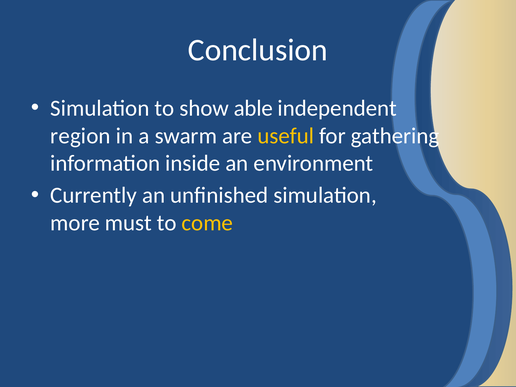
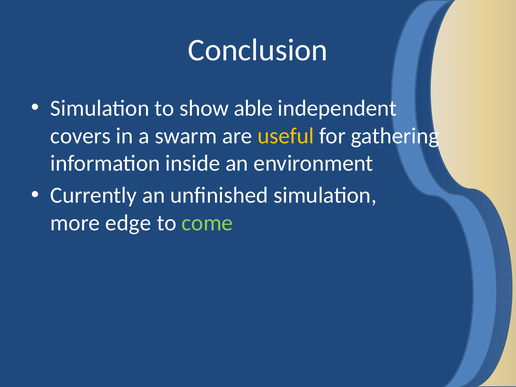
region: region -> covers (81, 136)
must: must -> edge (128, 223)
come colour: yellow -> light green (207, 223)
